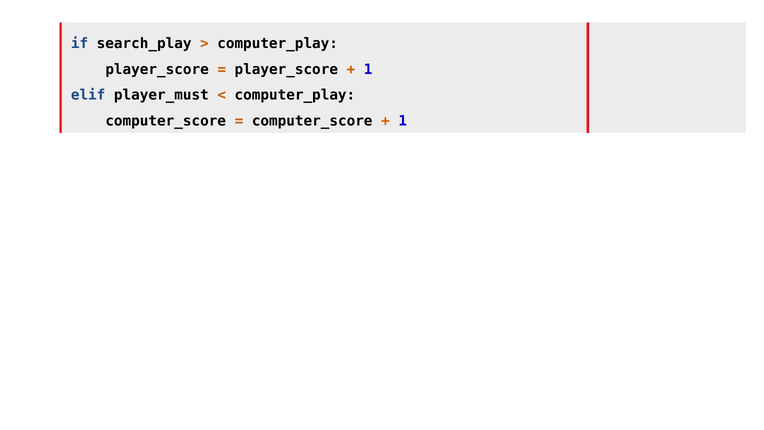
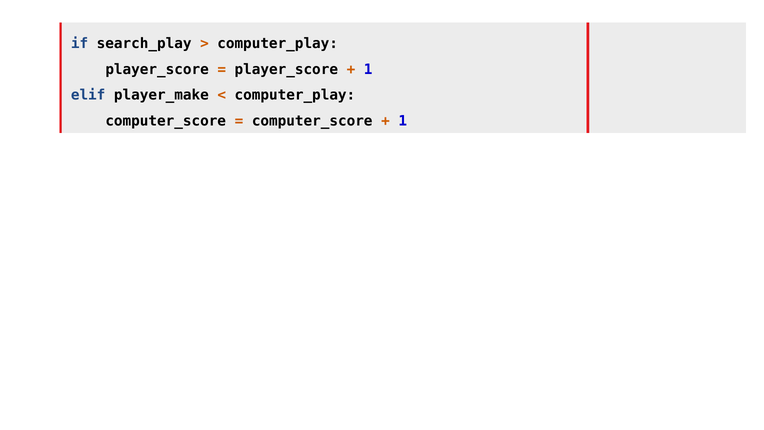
player_must: player_must -> player_make (161, 95)
